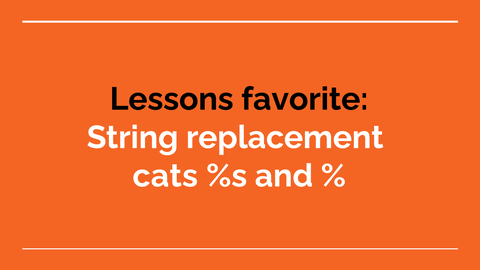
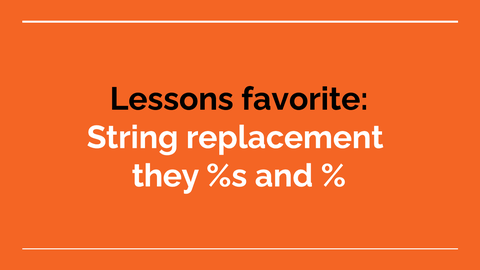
cats: cats -> they (165, 176)
